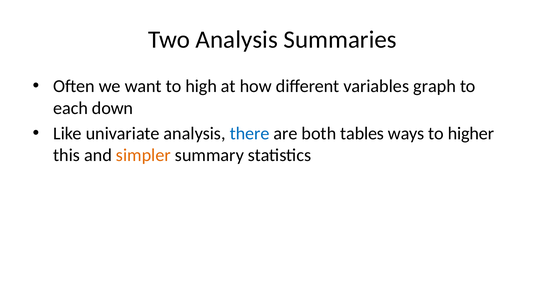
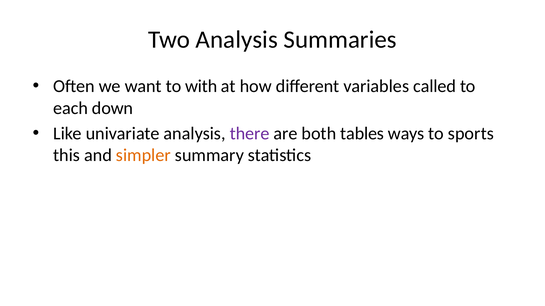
high: high -> with (201, 86)
graph: graph -> called (435, 86)
there colour: blue -> purple (250, 134)
higher: higher -> sports (471, 134)
